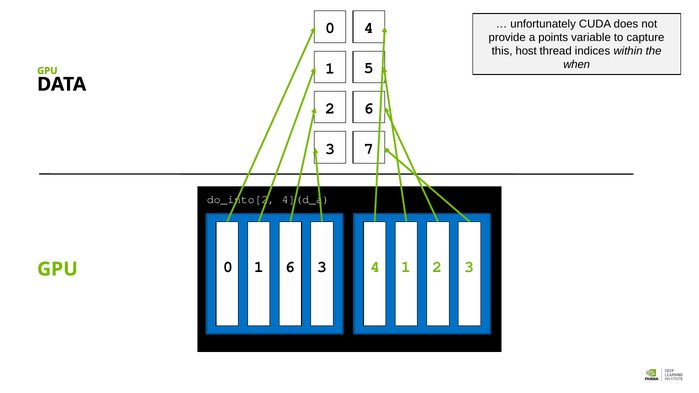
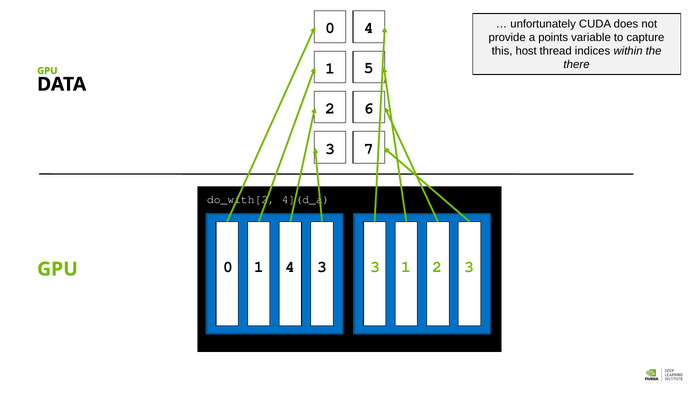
when: when -> there (577, 65)
do_into[2: do_into[2 -> do_with[2 (241, 199)
1 6: 6 -> 4 (290, 267)
4: 4 -> 3 (375, 267)
